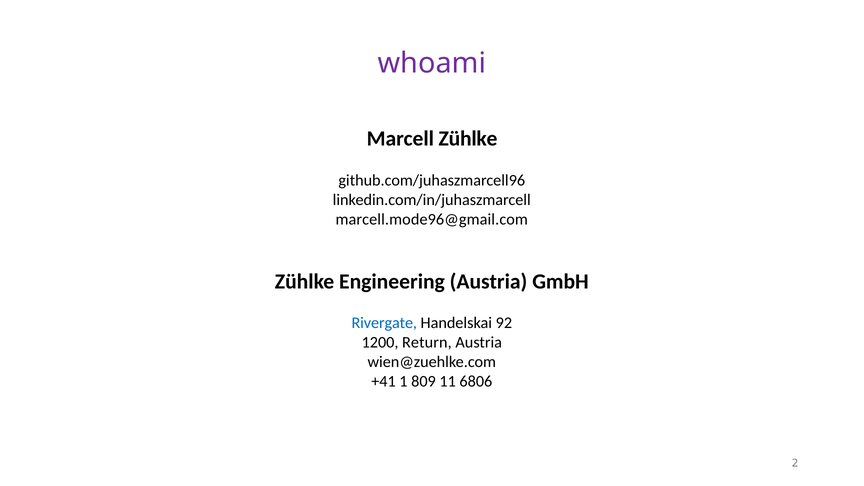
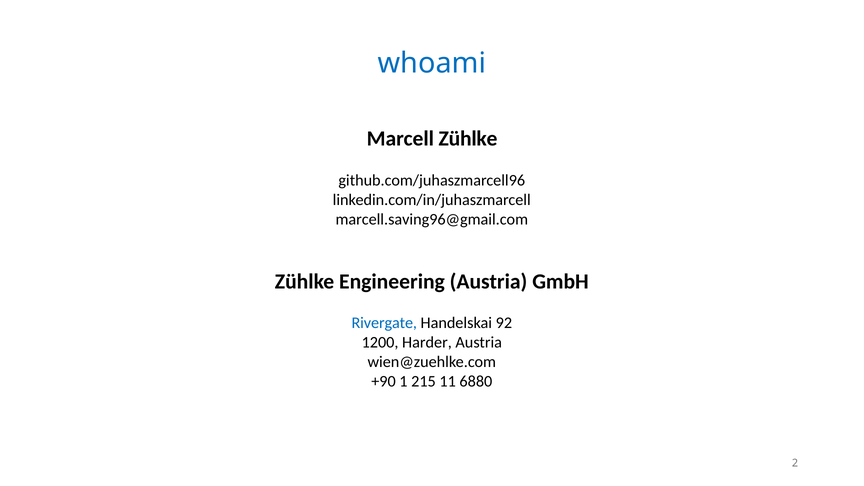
whoami colour: purple -> blue (432, 63)
marcell.mode96@gmail.com: marcell.mode96@gmail.com -> marcell.saving96@gmail.com (432, 219)
Return: Return -> Harder (427, 343)
+41: +41 -> +90 (383, 381)
809: 809 -> 215 (423, 381)
6806: 6806 -> 6880 (476, 381)
